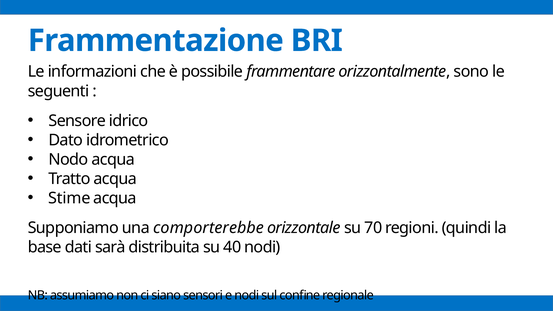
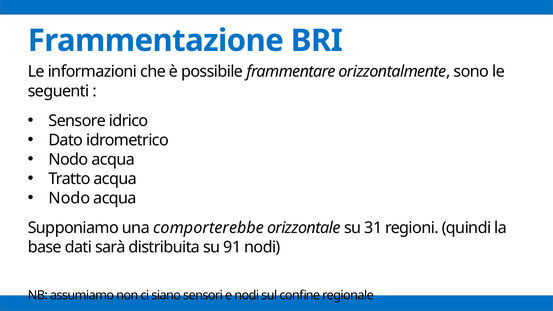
Stime: Stime -> Nodo (69, 198)
70: 70 -> 31 (373, 228)
40: 40 -> 91 (232, 247)
